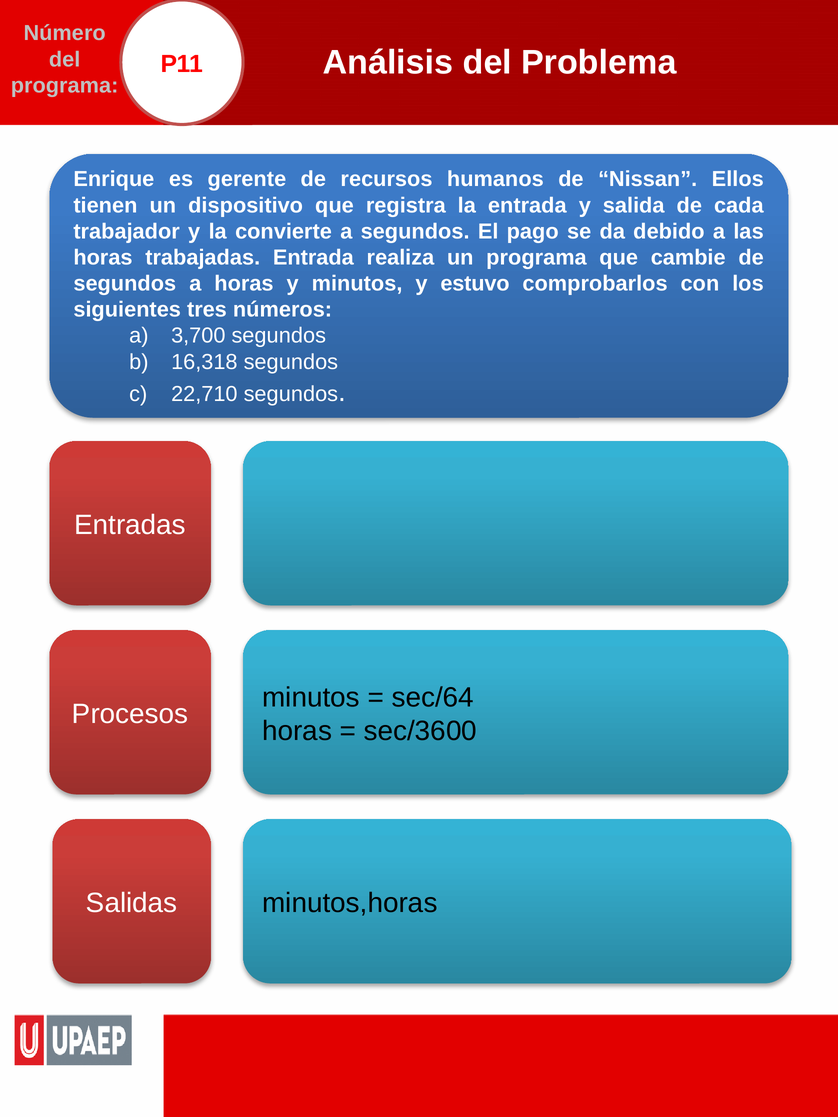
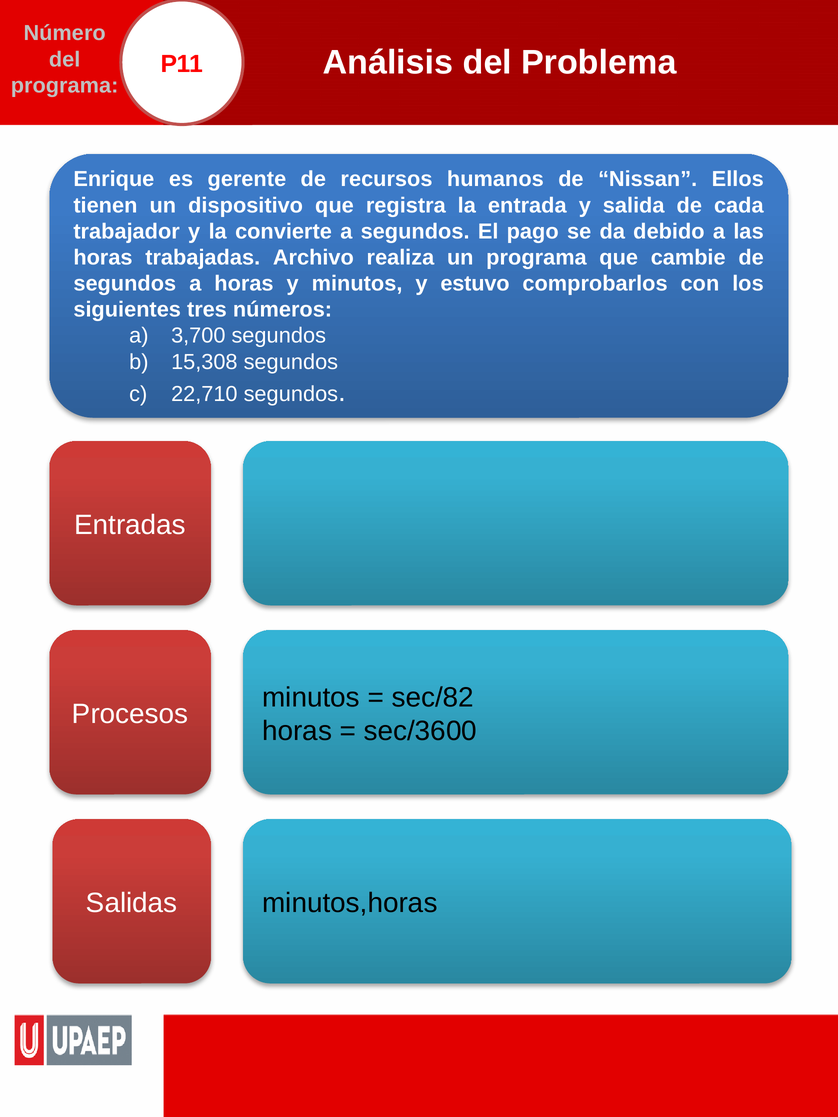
trabajadas Entrada: Entrada -> Archivo (313, 258)
16,318: 16,318 -> 15,308 (204, 362)
sec/64: sec/64 -> sec/82 (433, 698)
